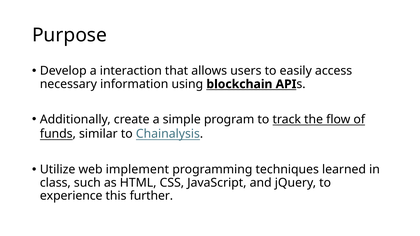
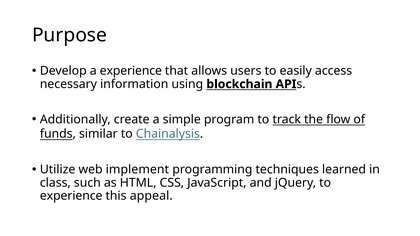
a interaction: interaction -> experience (131, 71)
further: further -> appeal (151, 196)
